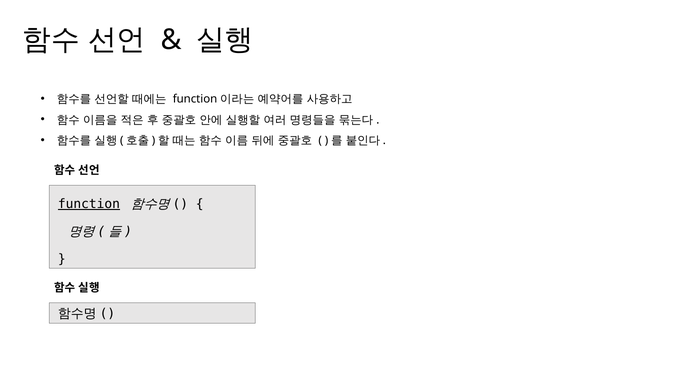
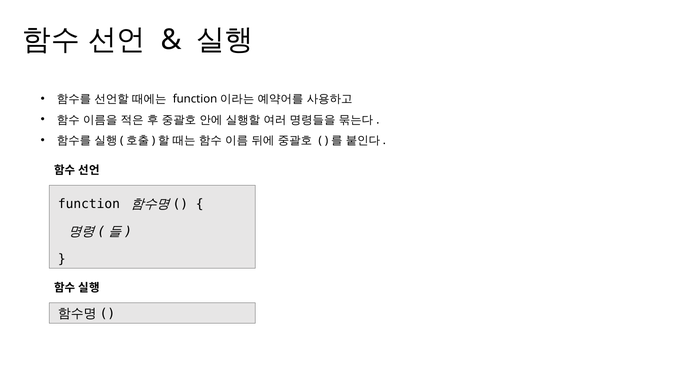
function underline: present -> none (89, 204)
